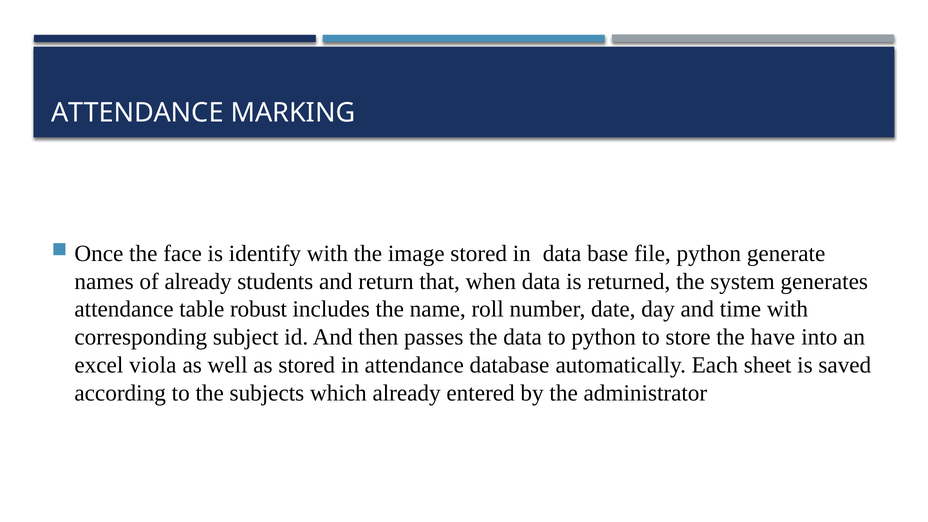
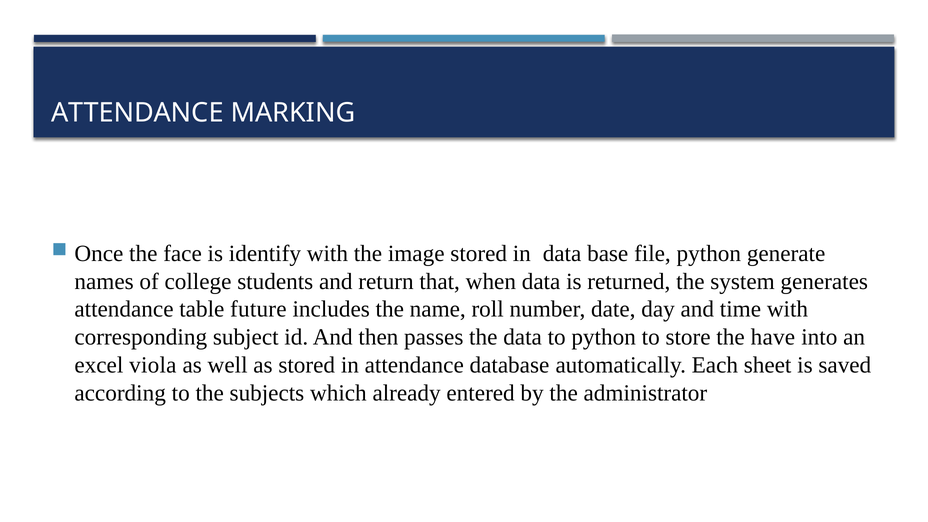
of already: already -> college (198, 281)
robust: robust -> future (258, 309)
